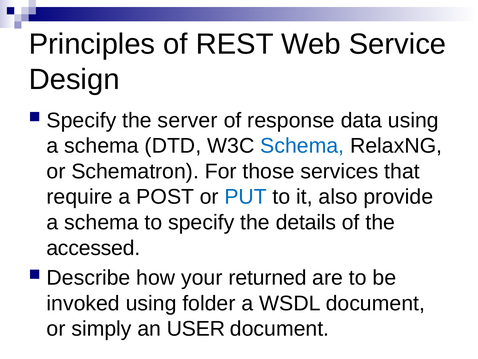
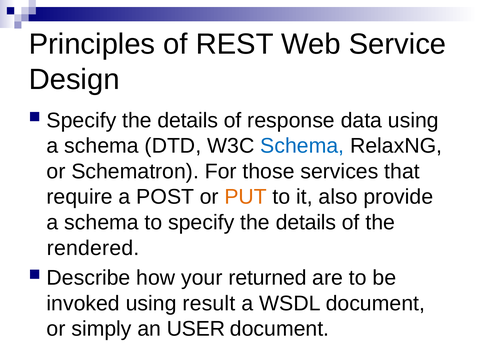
server: server -> details (188, 120)
PUT colour: blue -> orange (246, 197)
accessed: accessed -> rendered (93, 248)
folder: folder -> result (209, 303)
